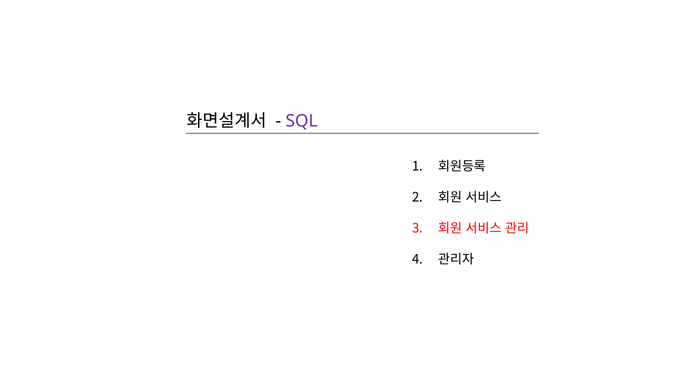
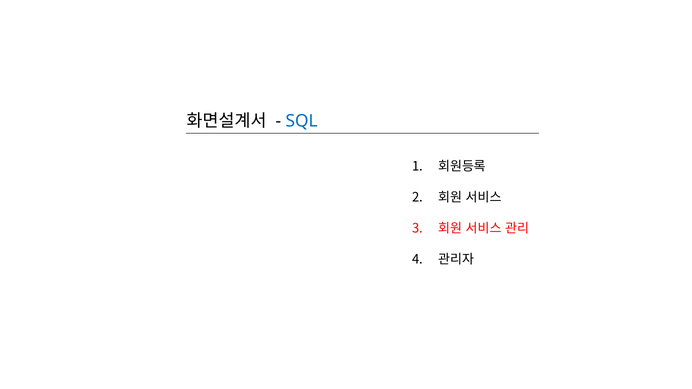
SQL colour: purple -> blue (302, 121)
